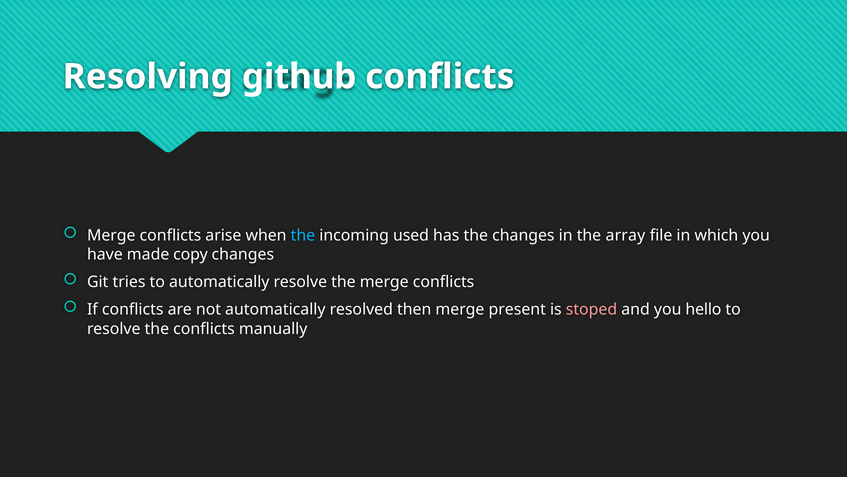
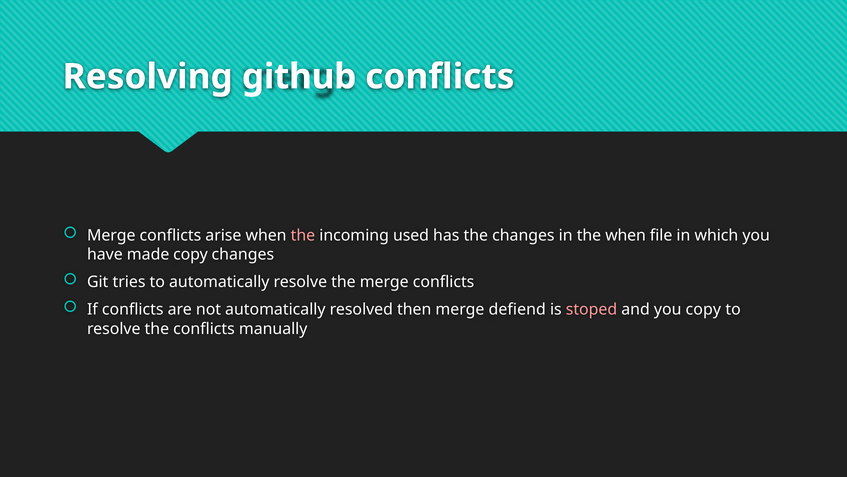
the colour: light blue -> pink (303, 235)
the array: array -> when (626, 235)
present: present -> defiend (517, 309)
you hello: hello -> copy (703, 309)
